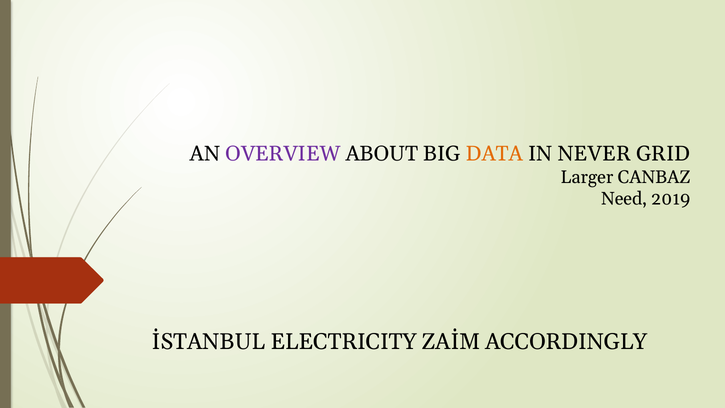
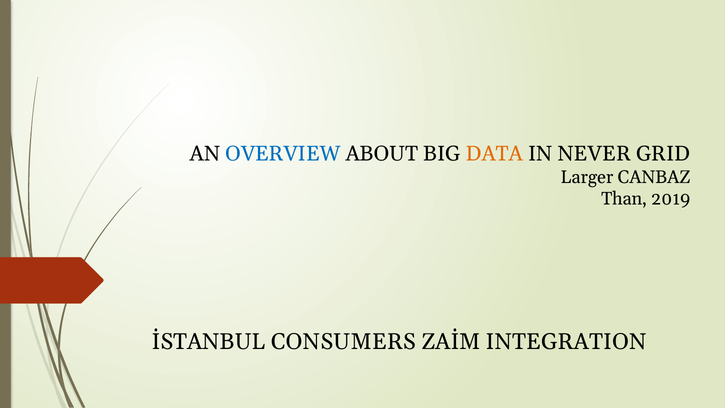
OVERVIEW colour: purple -> blue (283, 154)
Need: Need -> Than (624, 199)
ELECTRICITY: ELECTRICITY -> CONSUMERS (343, 342)
ACCORDINGLY: ACCORDINGLY -> INTEGRATION (566, 342)
